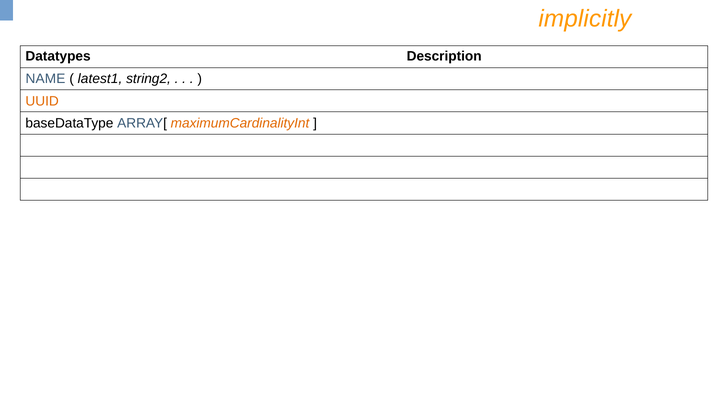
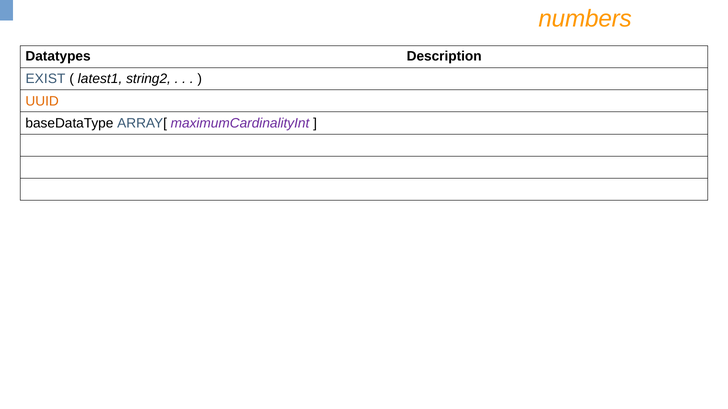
implicitly: implicitly -> numbers (585, 19)
NAME: NAME -> EXIST (45, 79)
maximumCardinalityInt colour: orange -> purple (240, 123)
